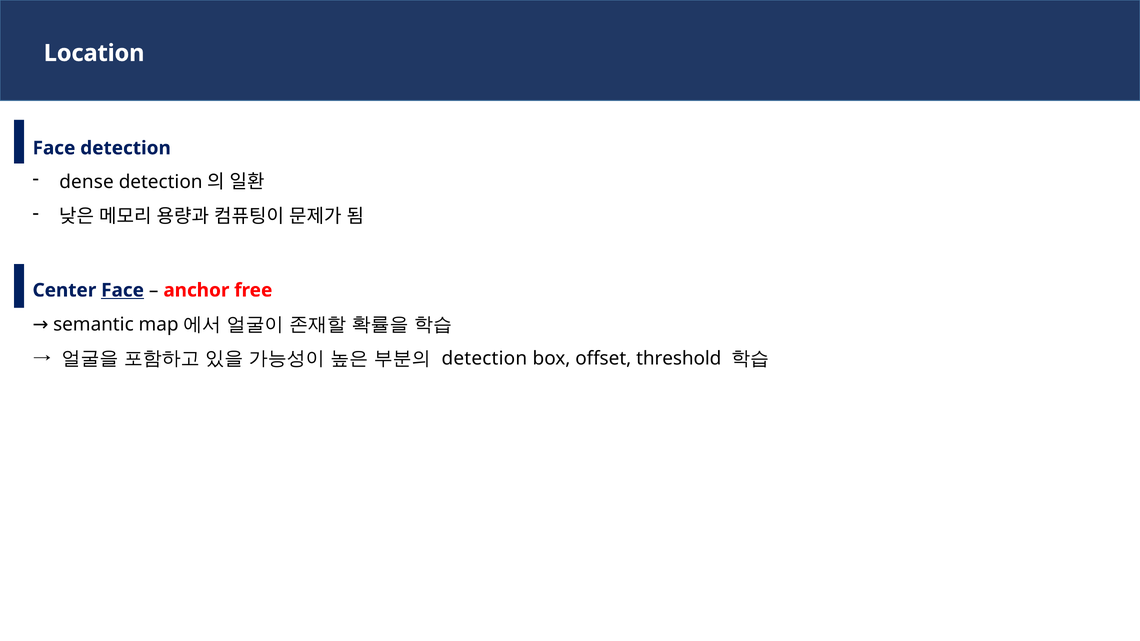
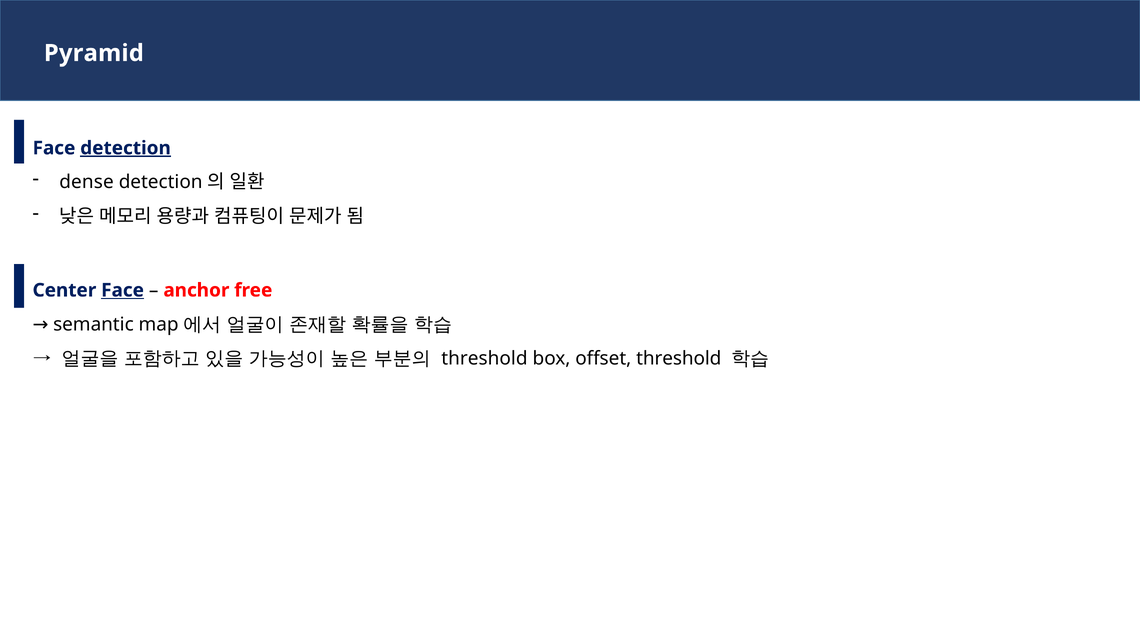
Location: Location -> Pyramid (94, 53)
detection underline: none -> present (126, 148)
detection: detection -> threshold (484, 359)
